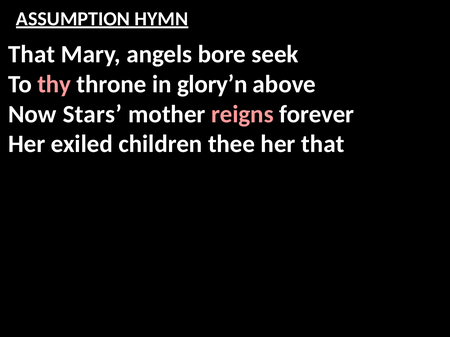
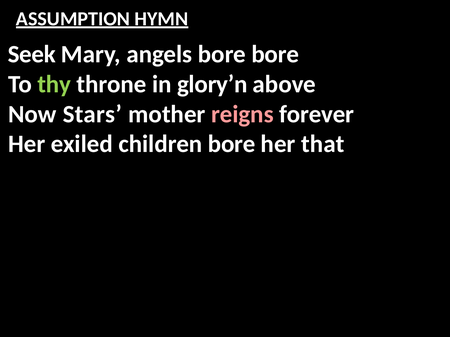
That: That -> Seek (32, 54)
bore seek: seek -> bore (275, 54)
thy colour: pink -> light green (54, 84)
children thee: thee -> bore (232, 144)
